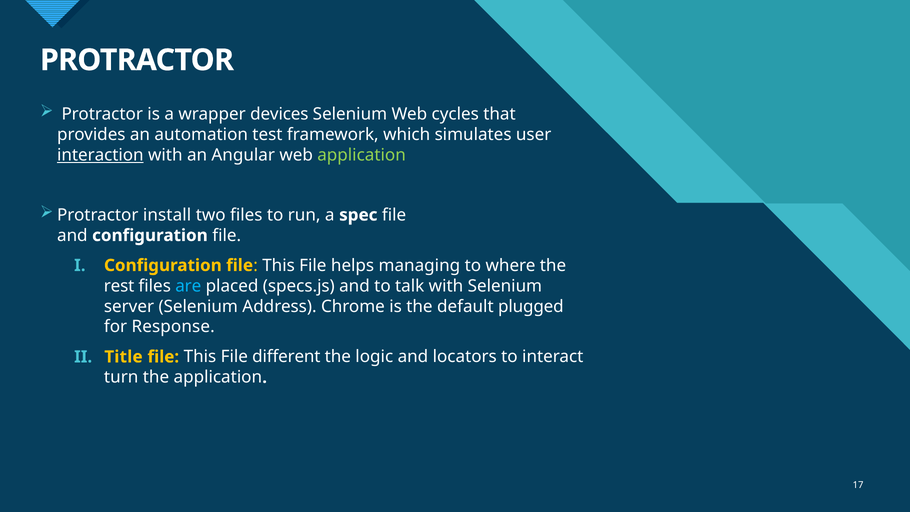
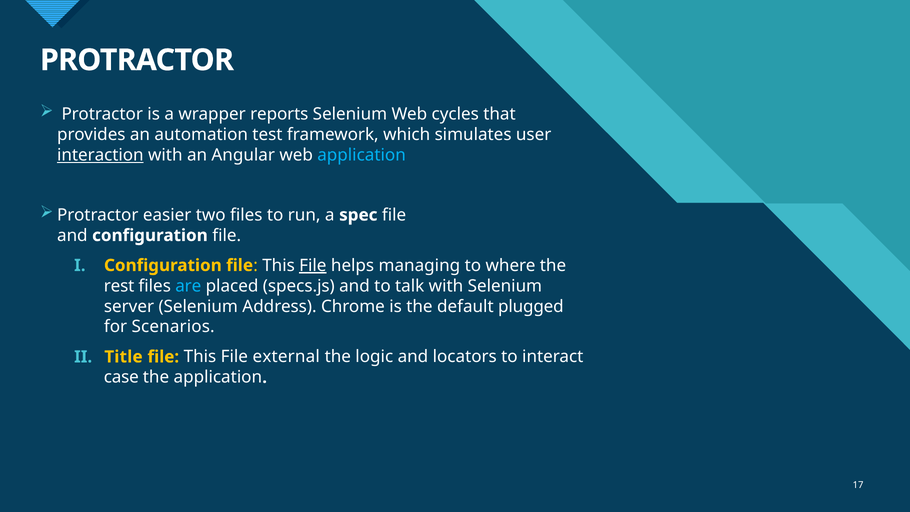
devices: devices -> reports (279, 114)
application colour: light green -> light blue (362, 155)
install: install -> easier (167, 215)
File underline: none -> present (313, 265)
Response: Response -> Scenarios (173, 327)
different: different -> external (286, 357)
turn: turn -> case (121, 377)
